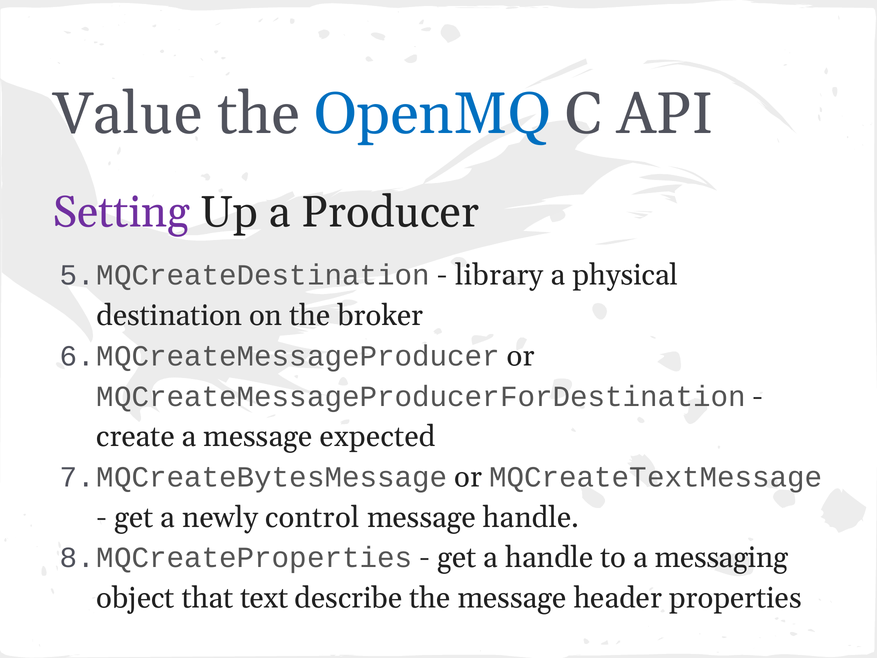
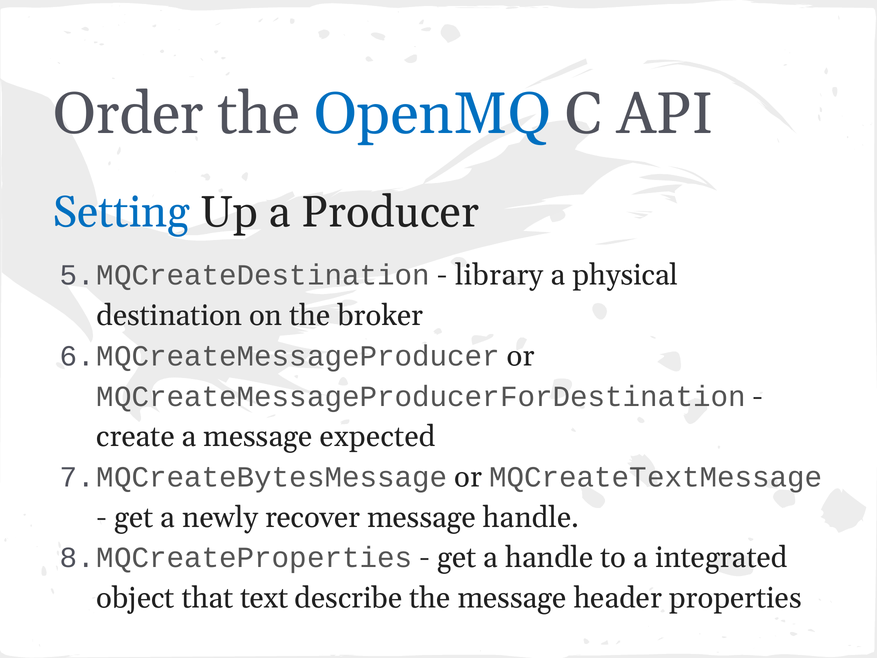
Value: Value -> Order (128, 114)
Setting colour: purple -> blue (121, 212)
control: control -> recover (313, 517)
messaging: messaging -> integrated (721, 558)
